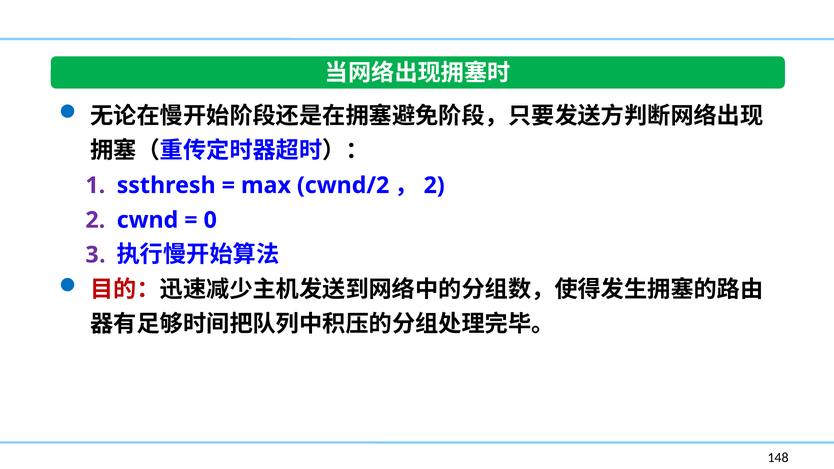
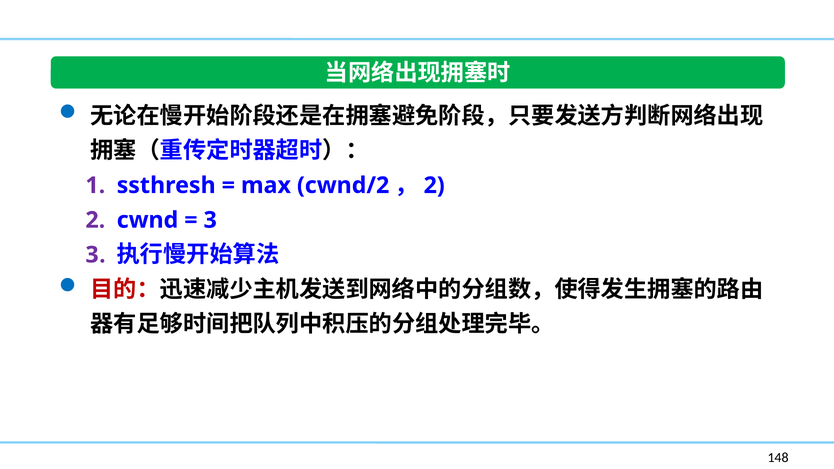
0: 0 -> 3 (210, 220)
